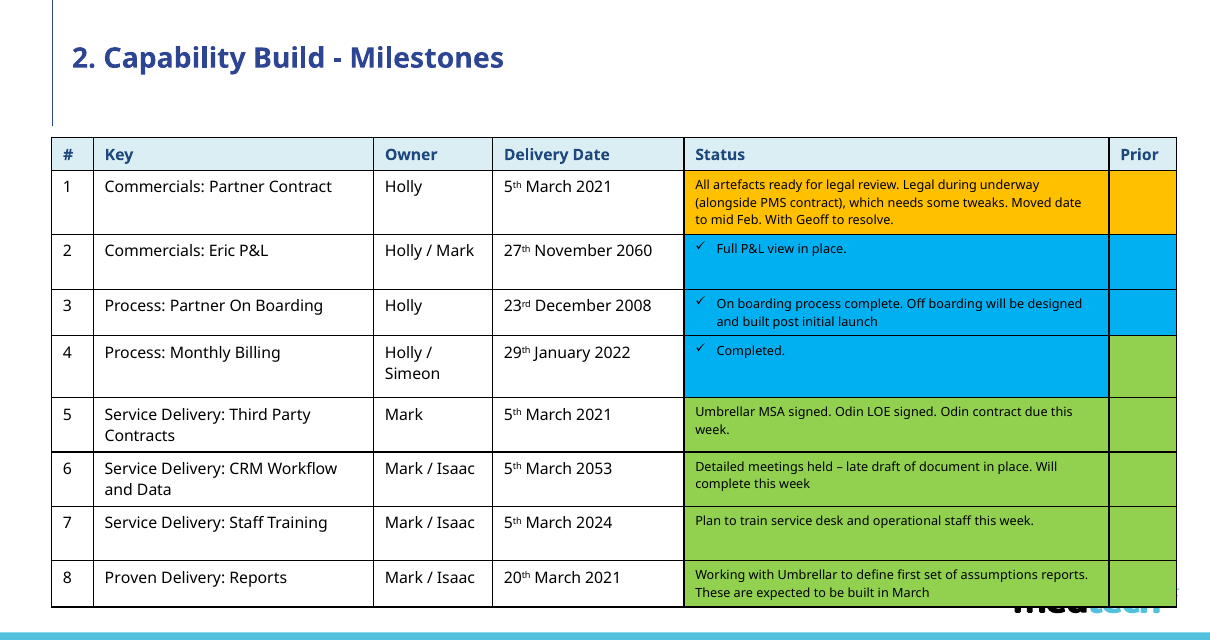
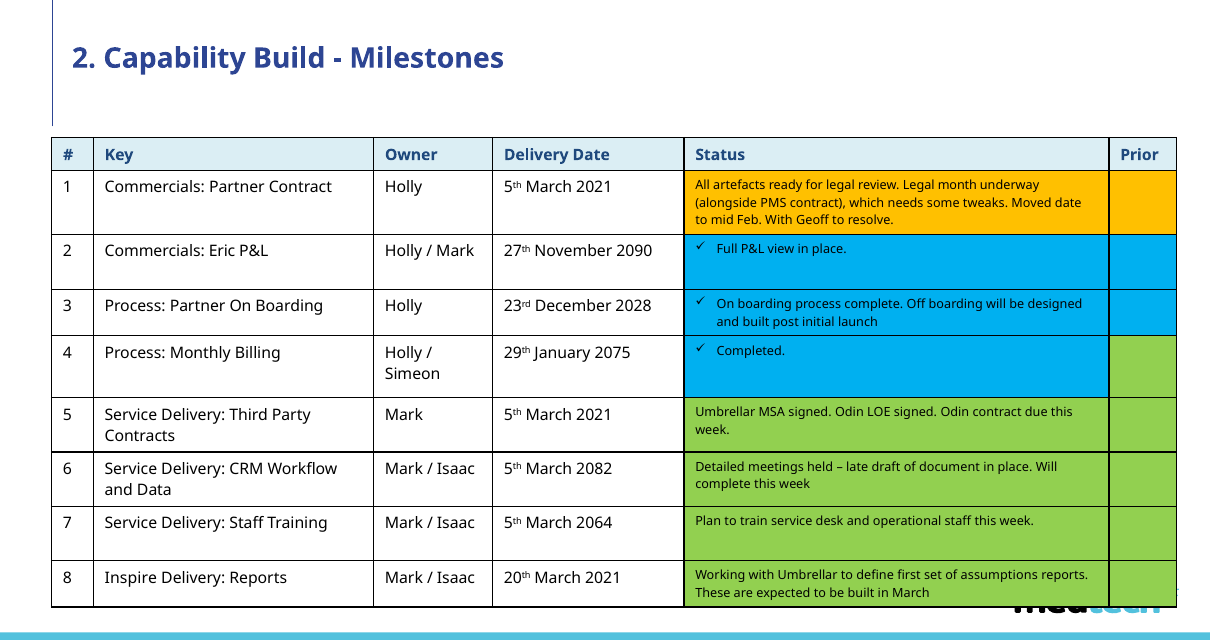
during: during -> month (957, 186)
2060: 2060 -> 2090 (635, 252)
2008: 2008 -> 2028 (634, 307)
2022: 2022 -> 2075 (613, 353)
2053: 2053 -> 2082 (594, 469)
2024: 2024 -> 2064 (594, 524)
Proven: Proven -> Inspire (131, 578)
